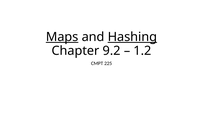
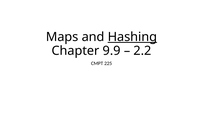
Maps underline: present -> none (62, 37)
9.2: 9.2 -> 9.9 (112, 51)
1.2: 1.2 -> 2.2 (142, 51)
